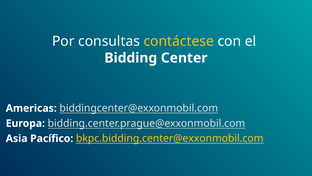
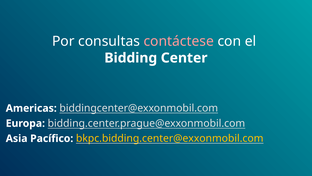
contáctese colour: yellow -> pink (179, 41)
